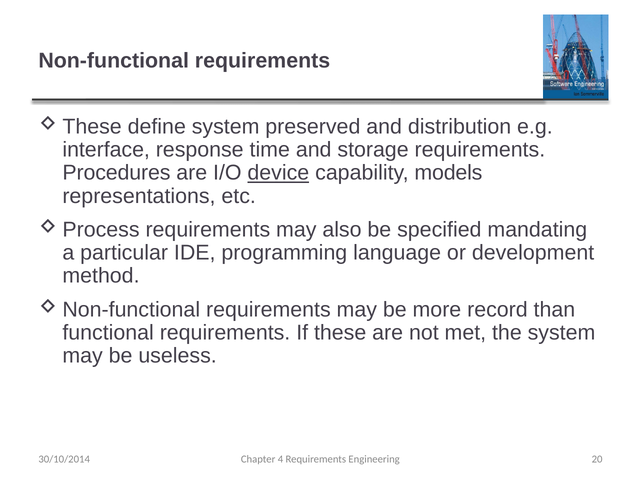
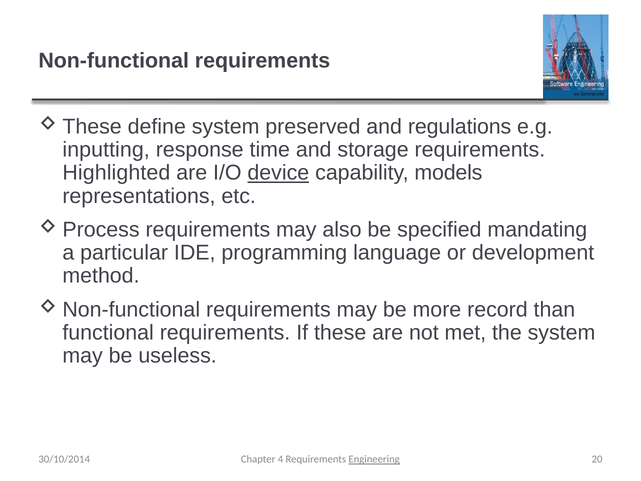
distribution: distribution -> regulations (460, 127)
interface: interface -> inputting (106, 150)
Procedures: Procedures -> Highlighted (116, 173)
Engineering underline: none -> present (374, 459)
